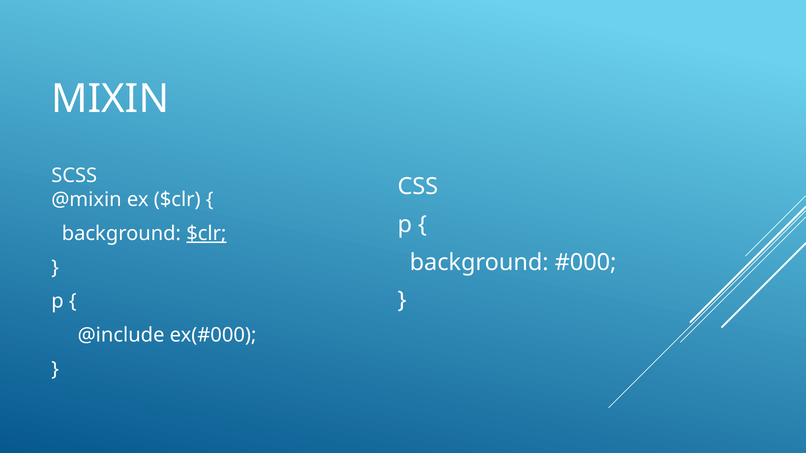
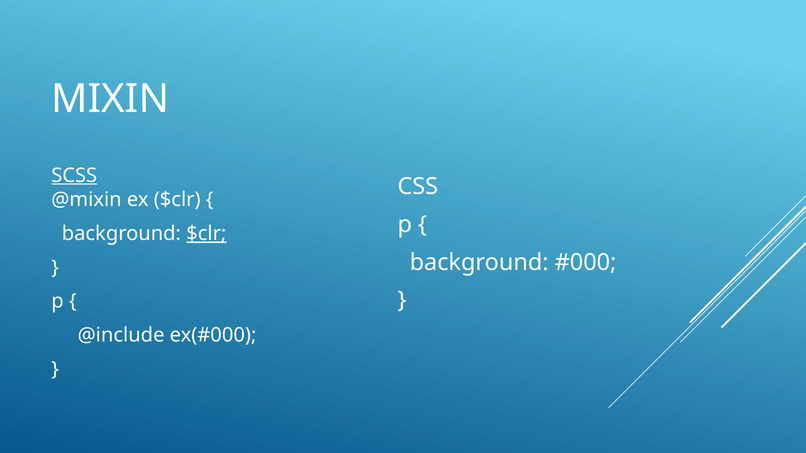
SCSS underline: none -> present (74, 176)
